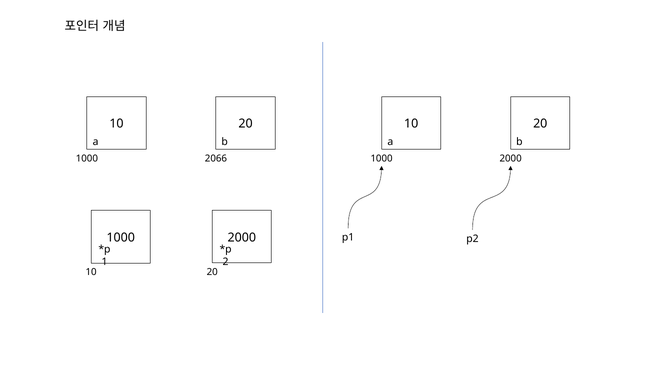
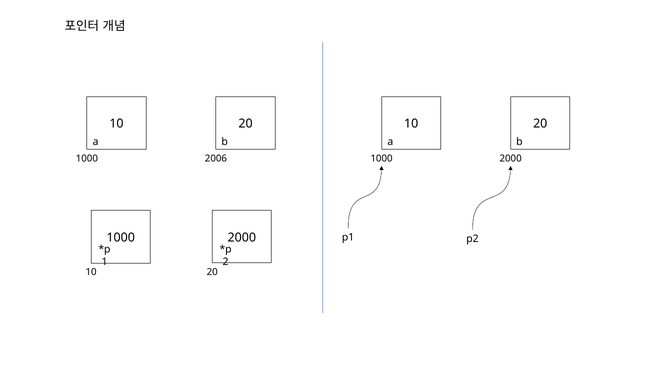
2066: 2066 -> 2006 (216, 159)
